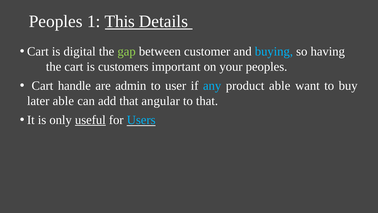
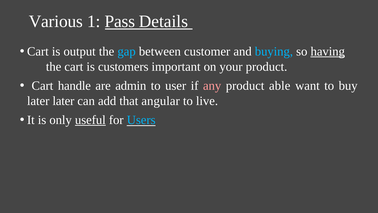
Peoples: Peoples -> Various (56, 21)
This: This -> Pass (120, 21)
digital: digital -> output (80, 51)
gap colour: light green -> light blue (127, 51)
having underline: none -> present (328, 51)
your peoples: peoples -> product (267, 67)
any colour: light blue -> pink (212, 86)
later able: able -> later (63, 101)
to that: that -> live (207, 101)
